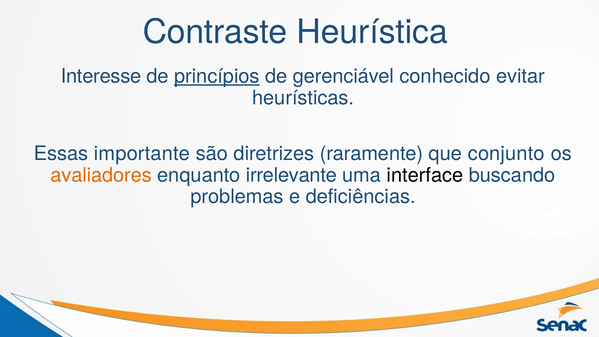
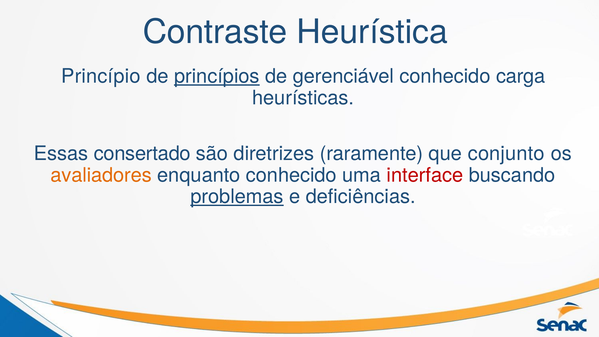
Interesse: Interesse -> Princípio (101, 76)
evitar: evitar -> carga (521, 76)
importante: importante -> consertado (142, 154)
enquanto irrelevante: irrelevante -> conhecido (291, 175)
interface colour: black -> red (425, 175)
problemas underline: none -> present (237, 197)
